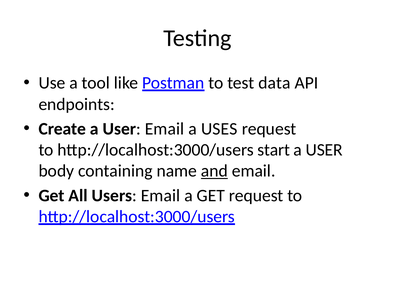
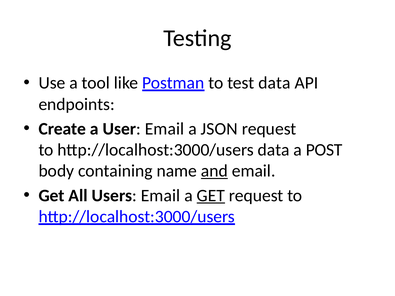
USES: USES -> JSON (219, 129)
http://localhost:3000/users start: start -> data (274, 150)
USER: USER -> POST (324, 150)
GET underline: none -> present (211, 196)
